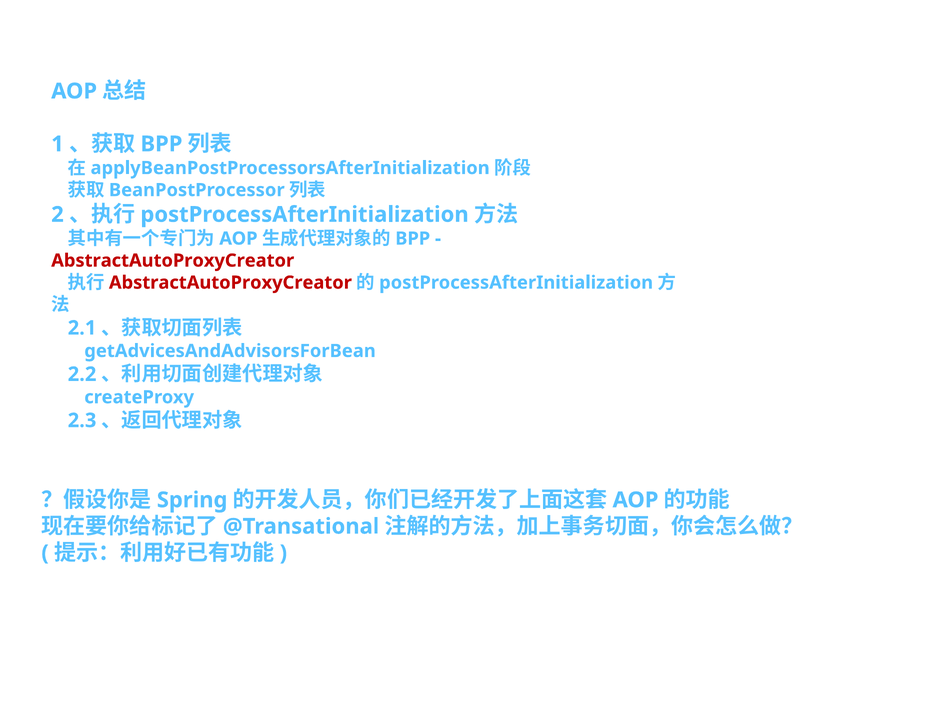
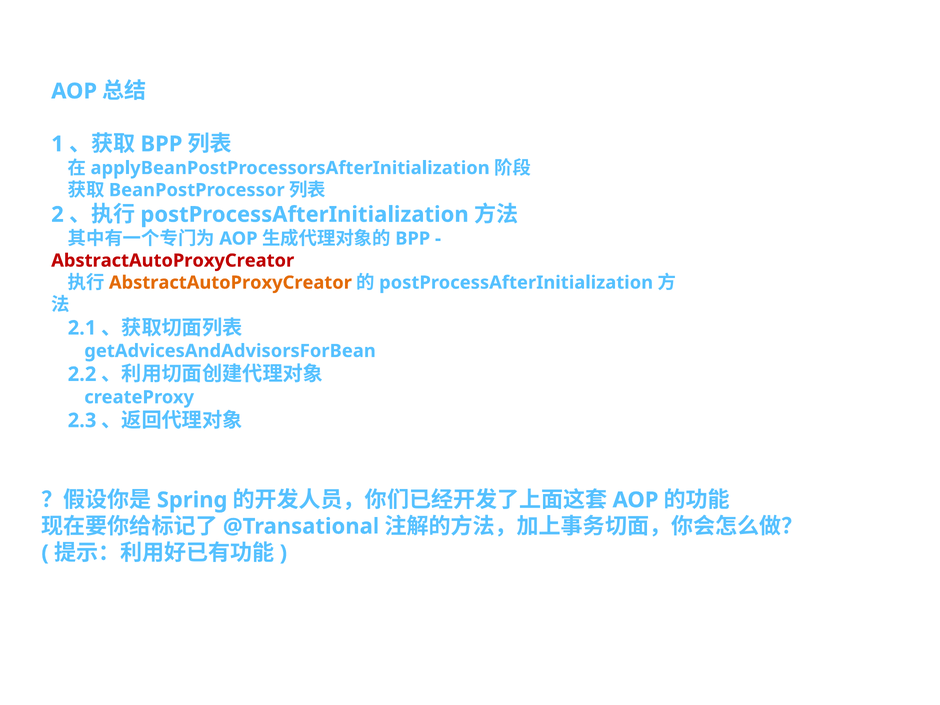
AbstractAutoProxyCreator colour: red -> orange (230, 283)
